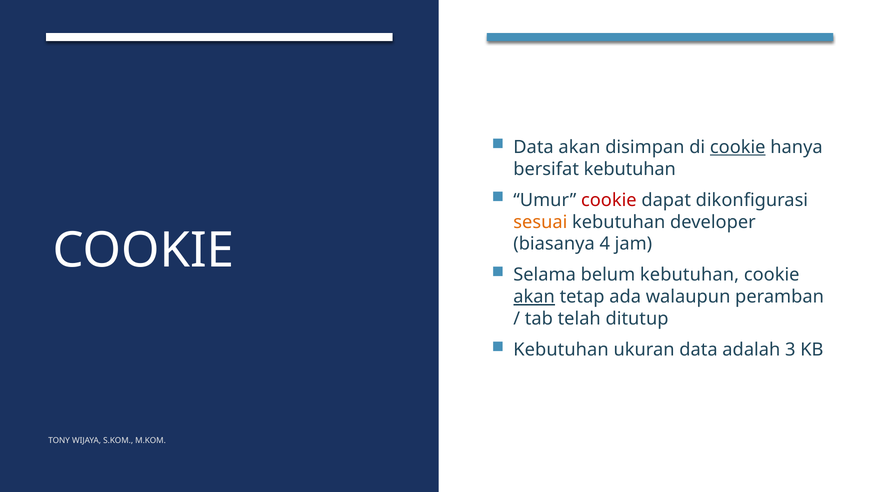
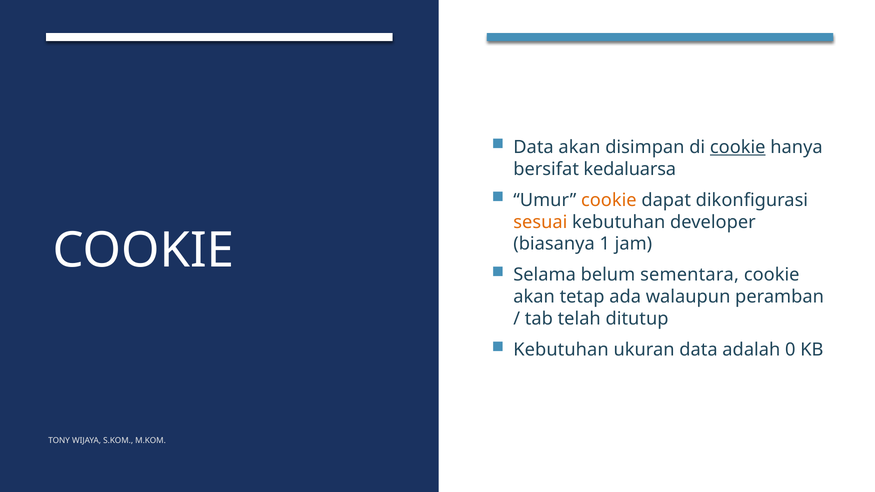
bersifat kebutuhan: kebutuhan -> kedaluarsa (630, 169)
cookie colour: red -> orange (609, 200)
4: 4 -> 1 (605, 244)
belum kebutuhan: kebutuhan -> sementara (690, 275)
akan underline: present -> none (534, 297)
3: 3 -> 0 (790, 350)
